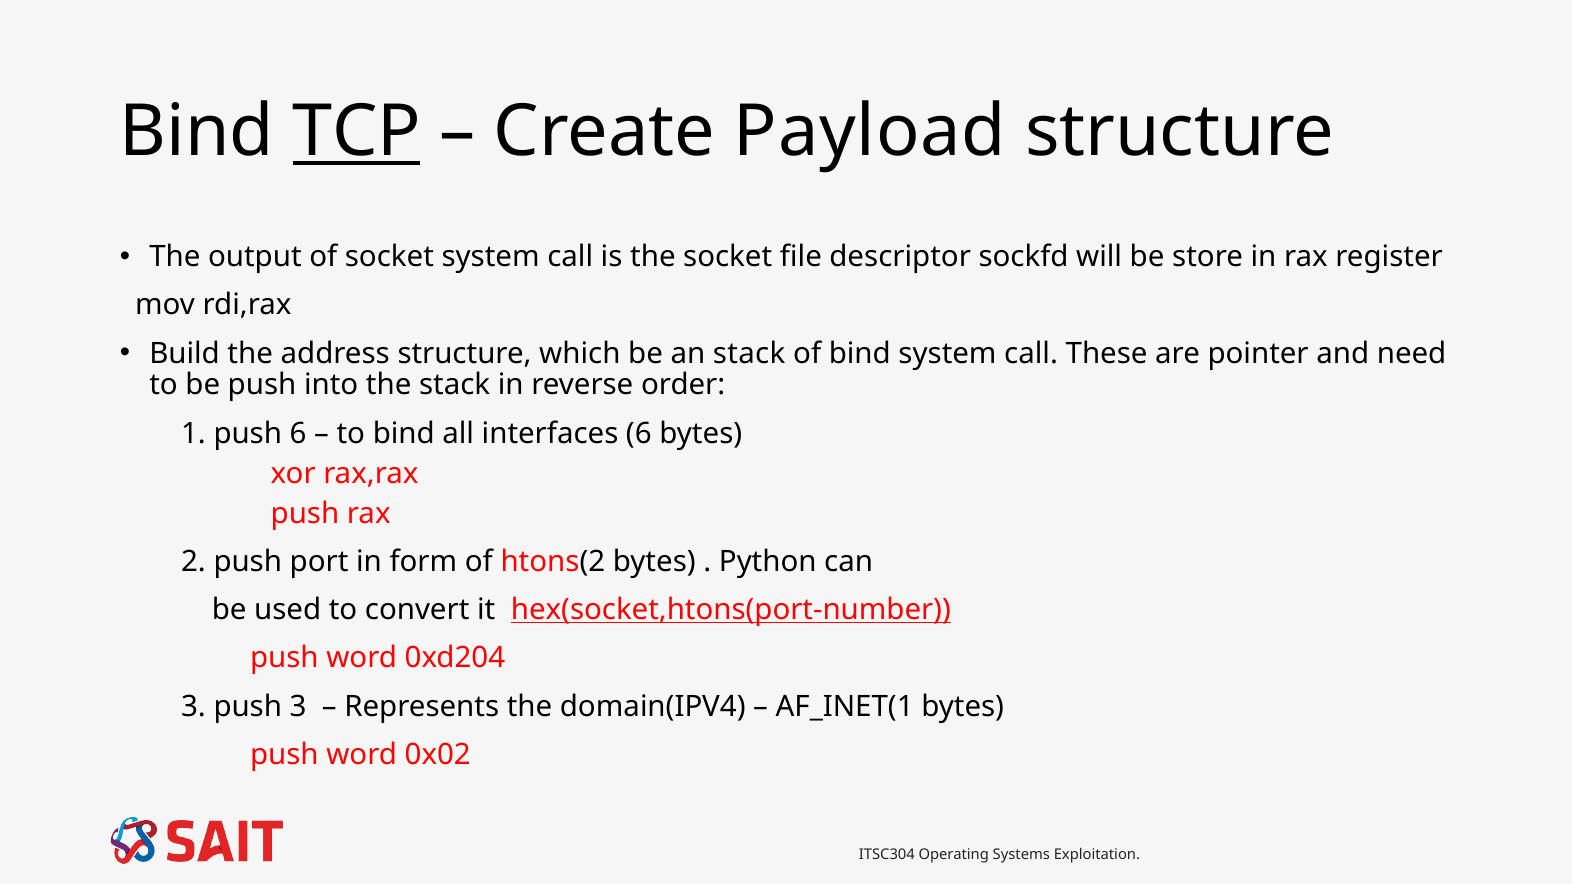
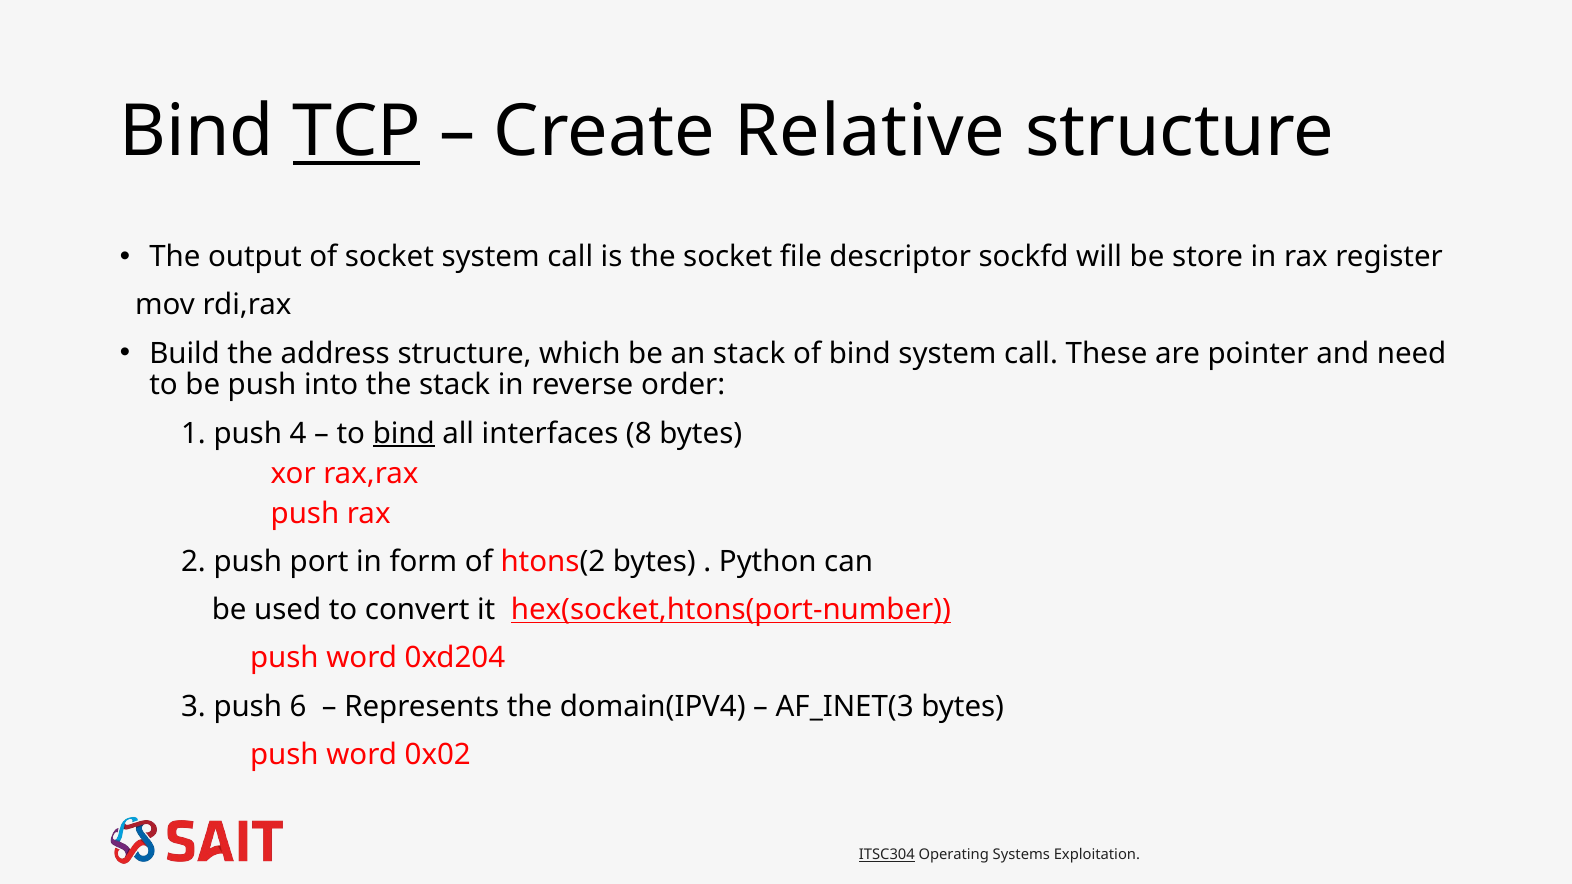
Payload: Payload -> Relative (870, 132)
push 6: 6 -> 4 (298, 434)
bind underline: none -> present (404, 434)
interfaces 6: 6 -> 8 (639, 434)
push 3: 3 -> 6 (298, 706)
AF_INET(1: AF_INET(1 -> AF_INET(3 (845, 706)
ITSC304 underline: none -> present (887, 855)
